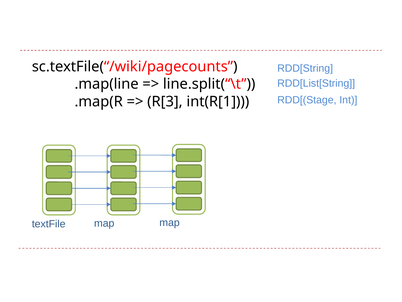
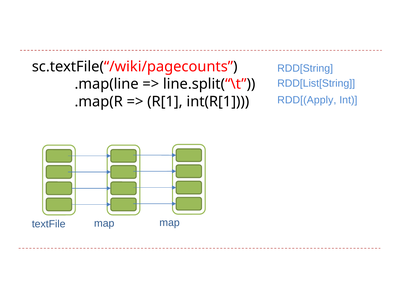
RDD[(Stage: RDD[(Stage -> RDD[(Apply (307, 100)
R[3: R[3 -> R[1 (165, 102)
